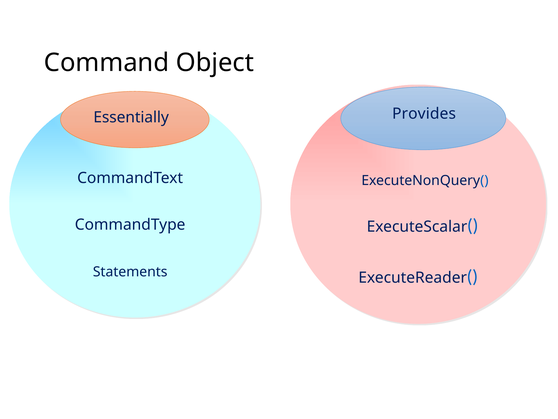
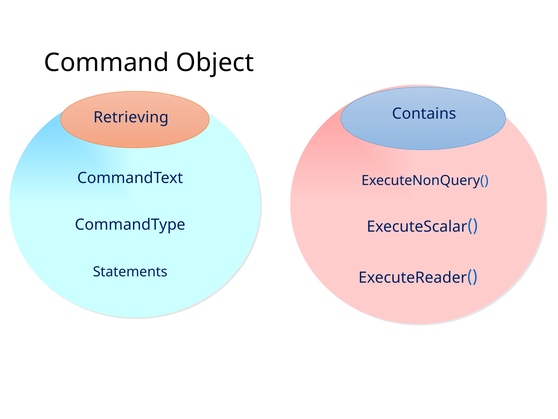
Provides: Provides -> Contains (424, 114)
Essentially: Essentially -> Retrieving (131, 117)
